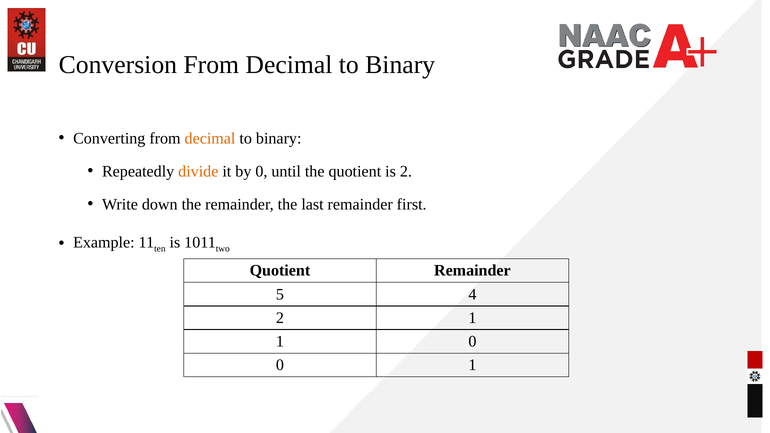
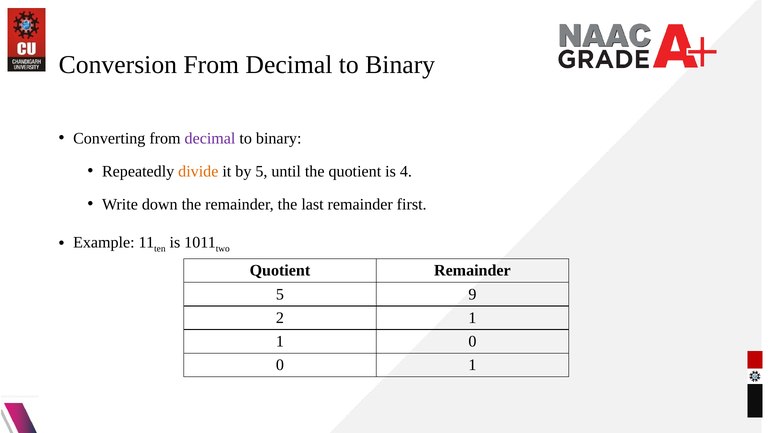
decimal colour: orange -> purple (210, 139)
by 0: 0 -> 5 (261, 172)
is 2: 2 -> 4 (406, 172)
4: 4 -> 9 (472, 294)
